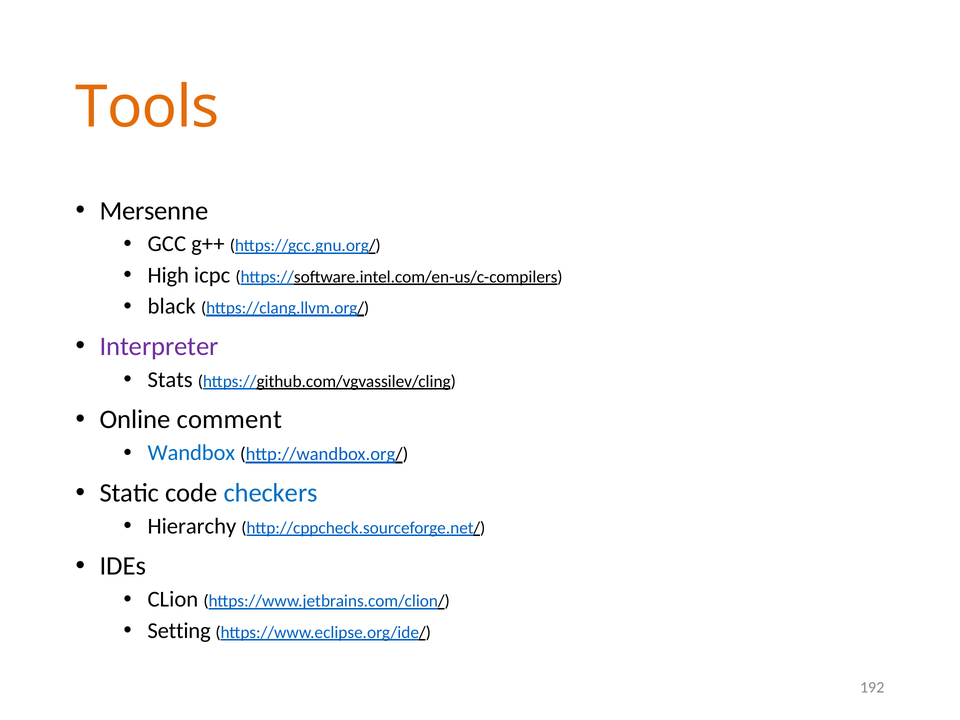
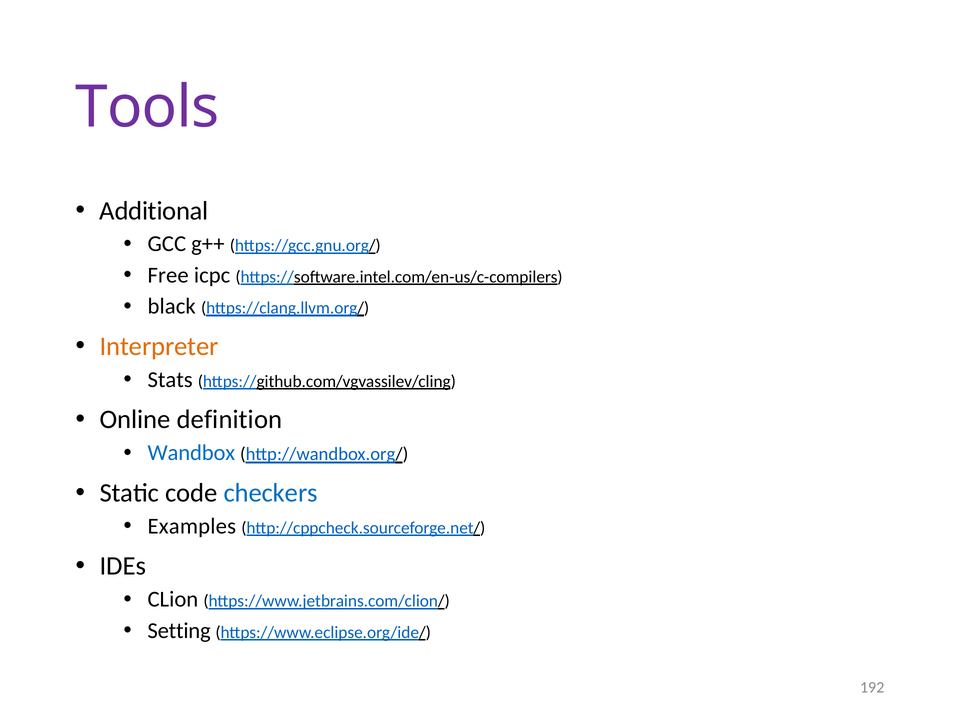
Tools colour: orange -> purple (147, 108)
Mersenne: Mersenne -> Additional (154, 211)
High: High -> Free (168, 275)
Interpreter colour: purple -> orange (159, 346)
comment: comment -> definition (229, 420)
Hierarchy: Hierarchy -> Examples (192, 526)
